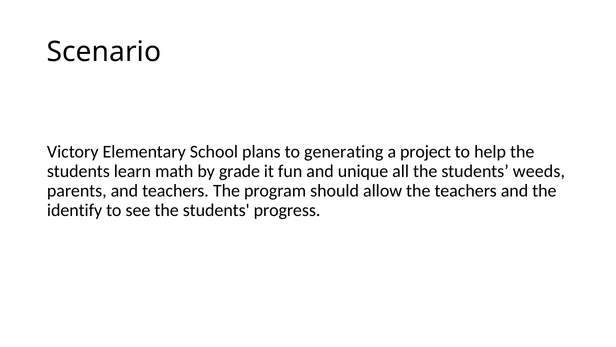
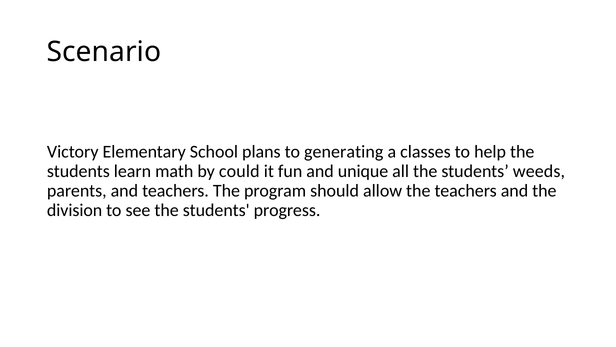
project: project -> classes (425, 152)
grade: grade -> could (239, 171)
identify: identify -> division (75, 210)
